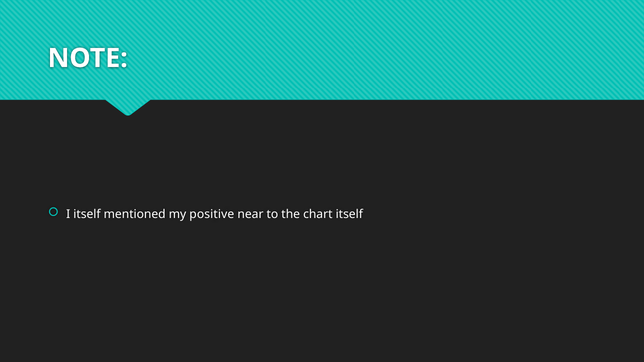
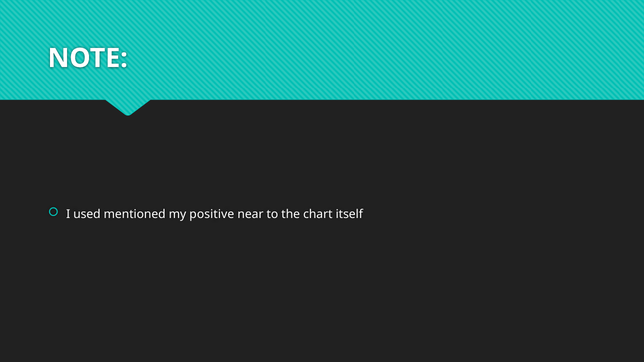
I itself: itself -> used (87, 214)
